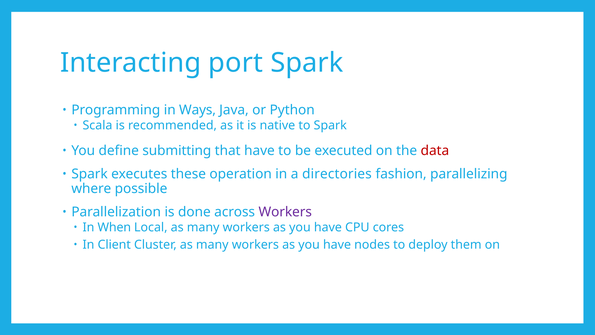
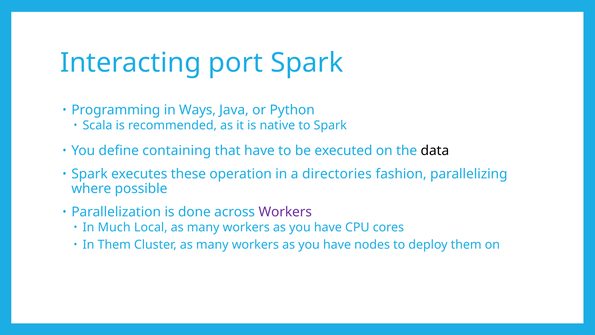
submitting: submitting -> containing (177, 150)
data colour: red -> black (435, 150)
When: When -> Much (114, 227)
In Client: Client -> Them (114, 244)
